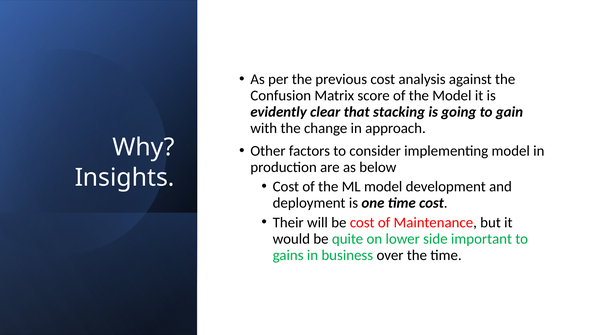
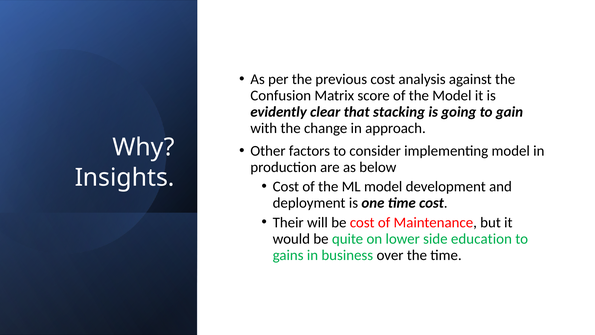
important: important -> education (481, 239)
